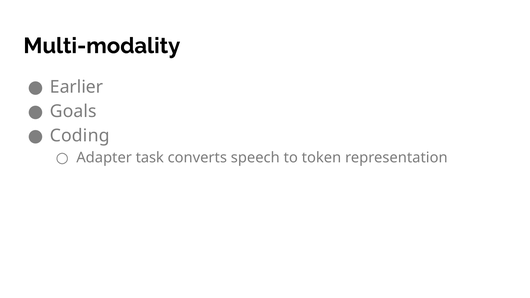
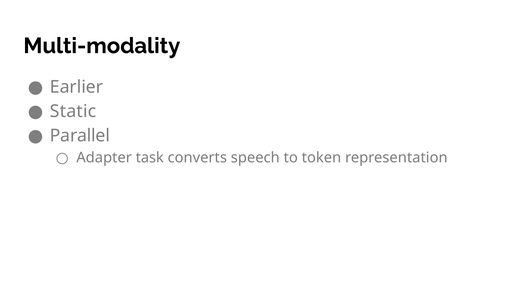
Goals: Goals -> Static (73, 111)
Coding: Coding -> Parallel (80, 136)
